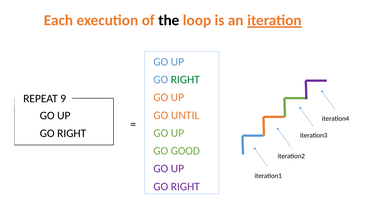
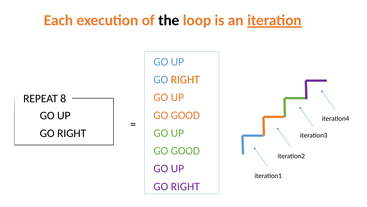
RIGHT colour: green -> orange (185, 79)
9: 9 -> 8 (63, 98)
UNTIL: UNTIL -> GOOD (185, 115)
